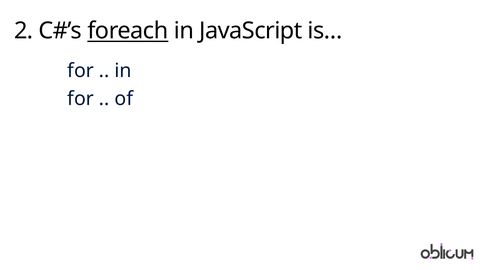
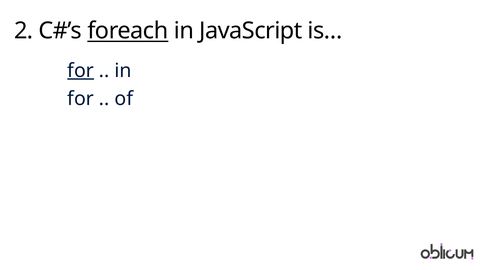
for underline: none -> present (81, 71)
